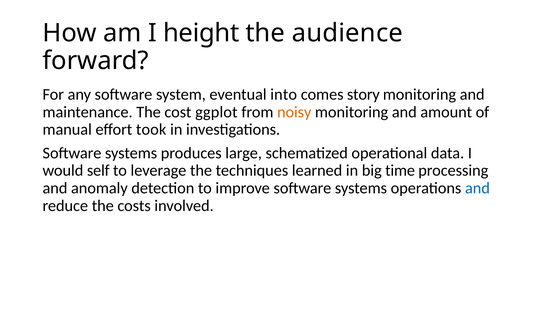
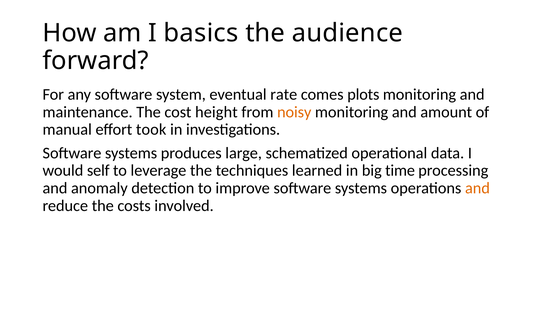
height: height -> basics (201, 33)
into: into -> rate (284, 94)
story: story -> plots (363, 94)
ggplot: ggplot -> height (216, 112)
and colour: blue -> orange (477, 188)
